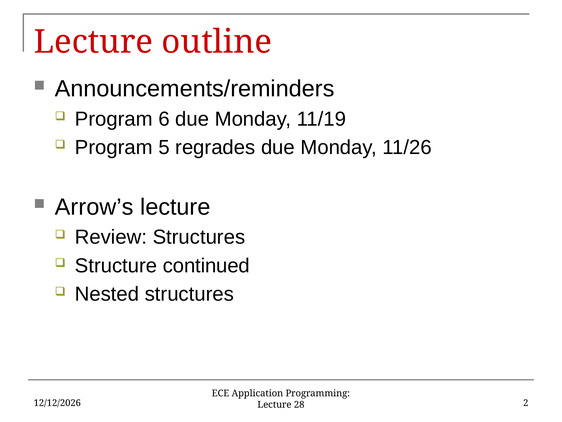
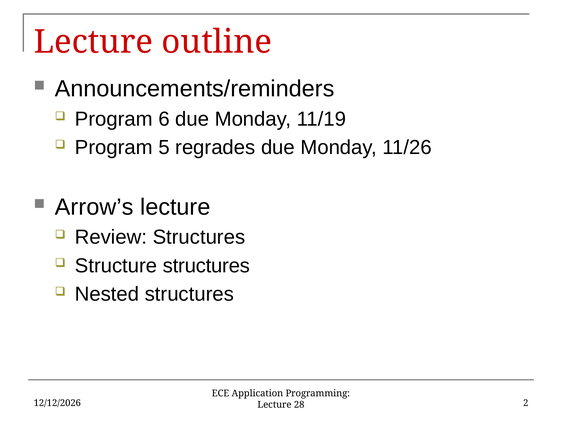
Structure continued: continued -> structures (206, 265)
